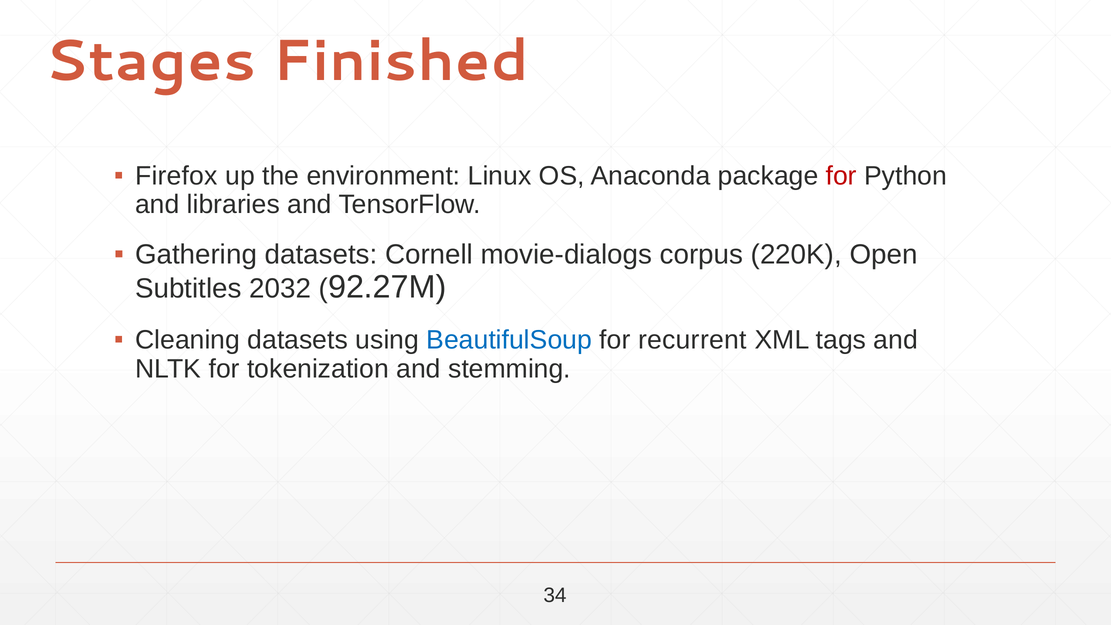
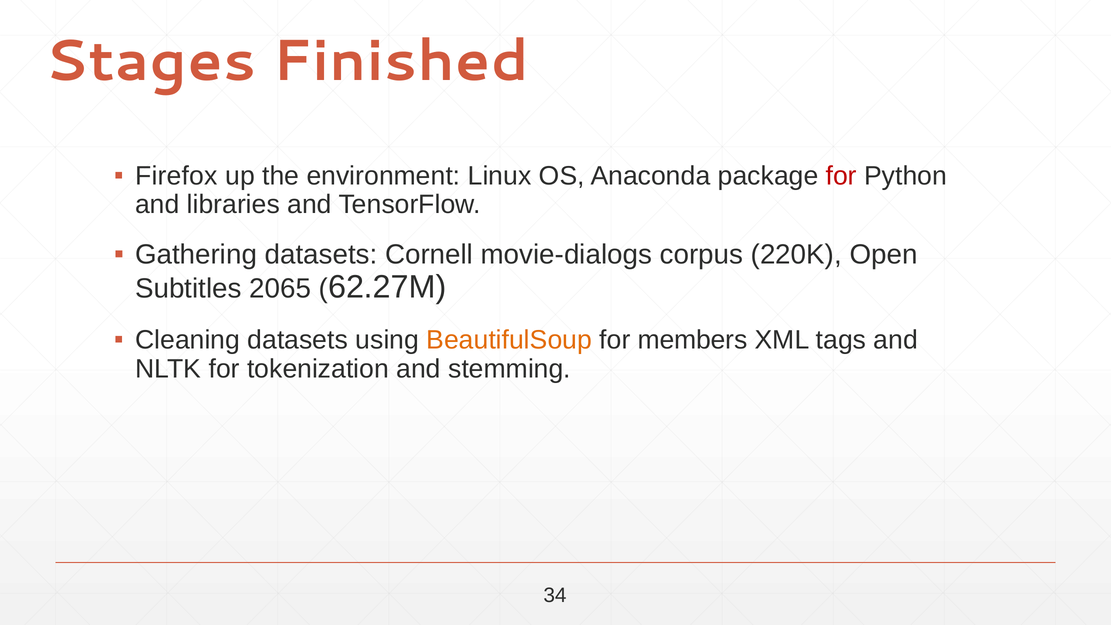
2032: 2032 -> 2065 (280, 289)
92.27M: 92.27M -> 62.27M (387, 287)
BeautifulSoup colour: blue -> orange (509, 340)
recurrent: recurrent -> members (693, 340)
